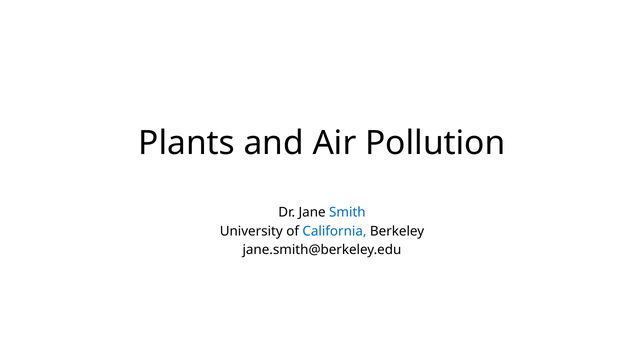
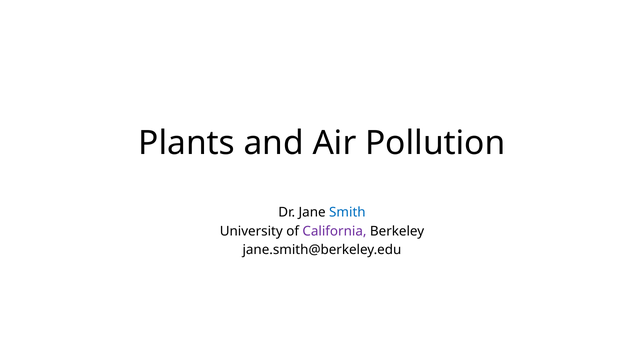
California colour: blue -> purple (334, 231)
